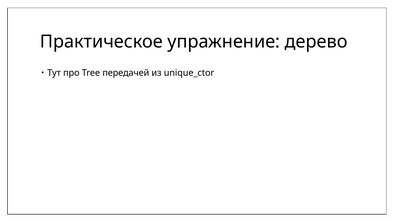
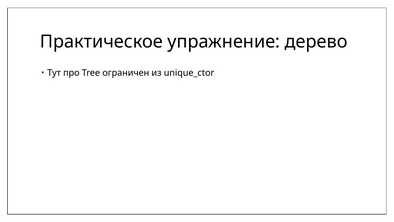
передачей: передачей -> ограничен (126, 73)
